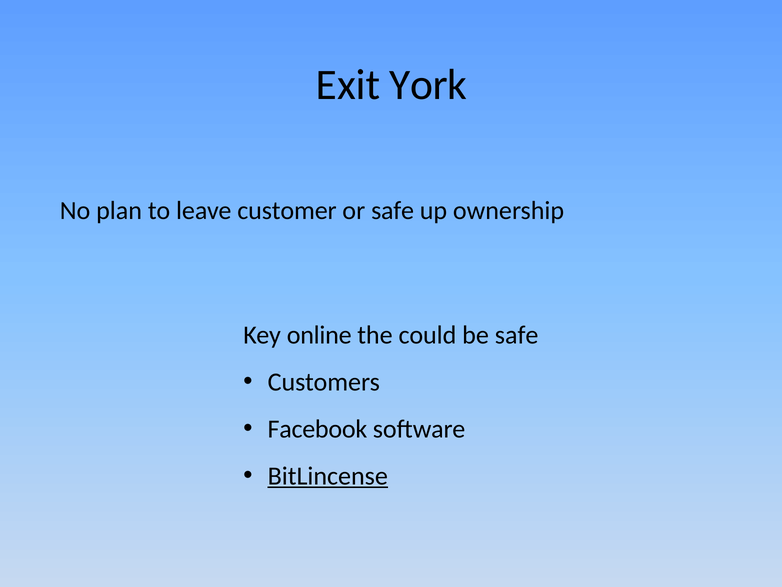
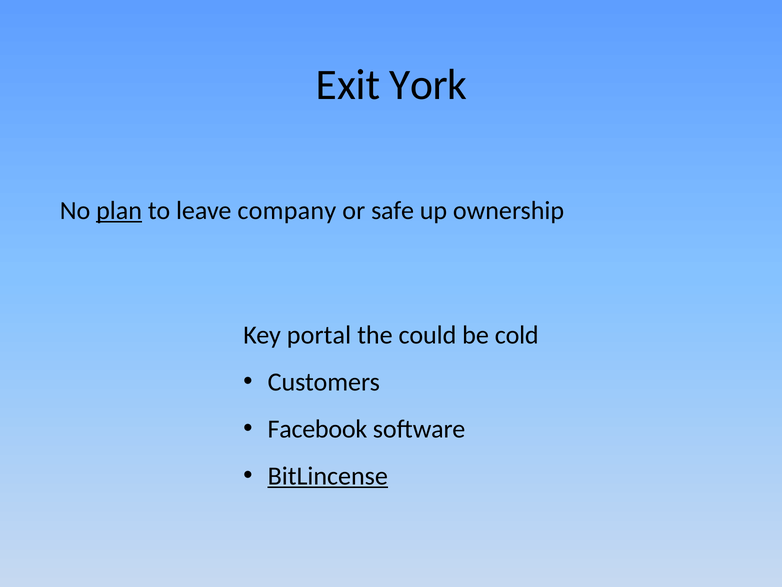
plan underline: none -> present (119, 210)
customer: customer -> company (287, 210)
online: online -> portal (319, 335)
be safe: safe -> cold (517, 335)
